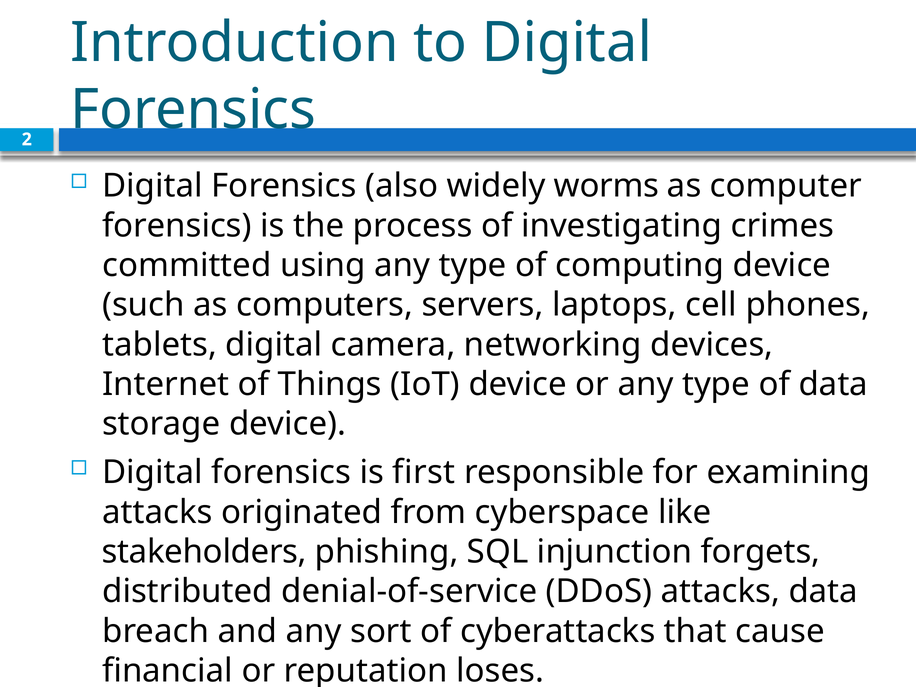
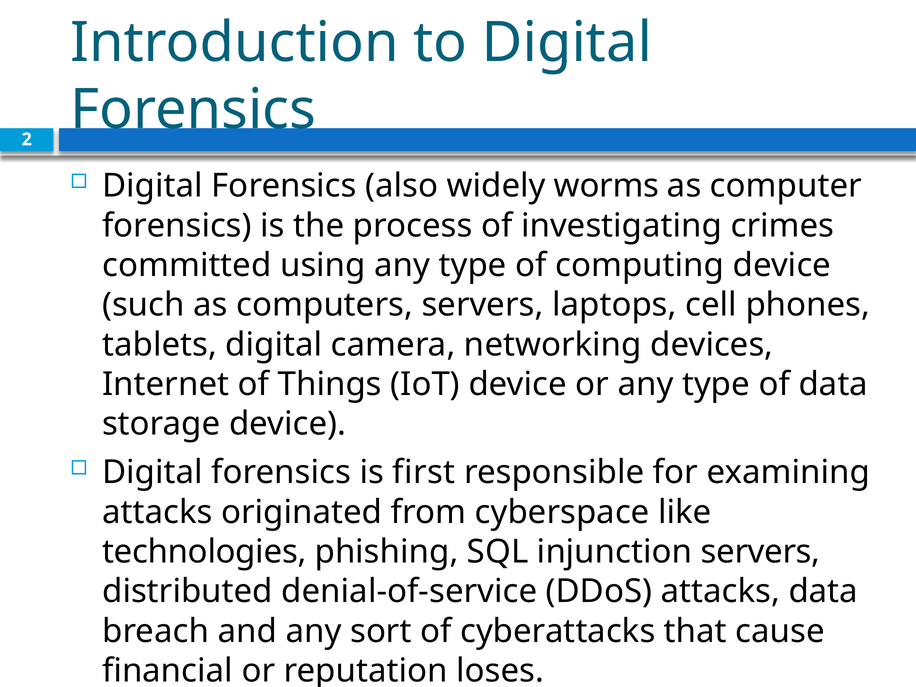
stakeholders: stakeholders -> technologies (204, 552)
injunction forgets: forgets -> servers (761, 552)
